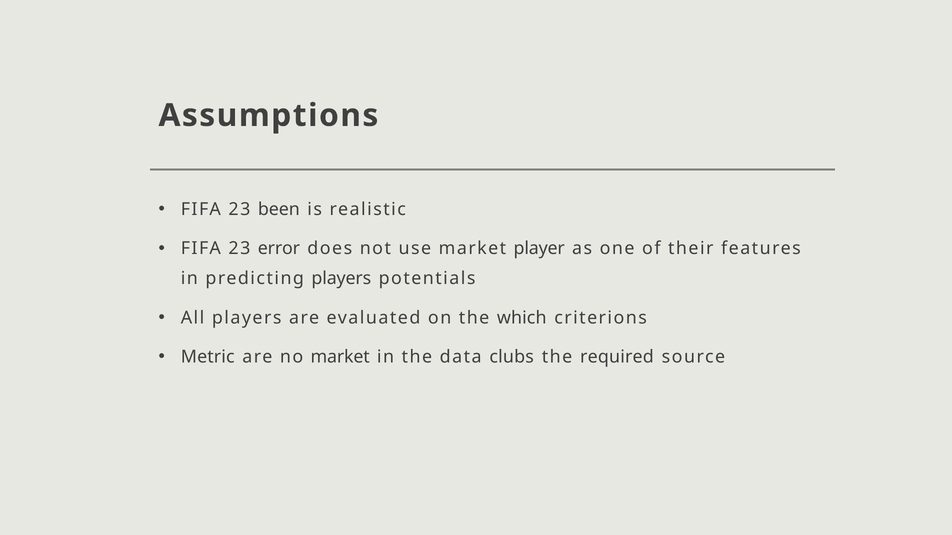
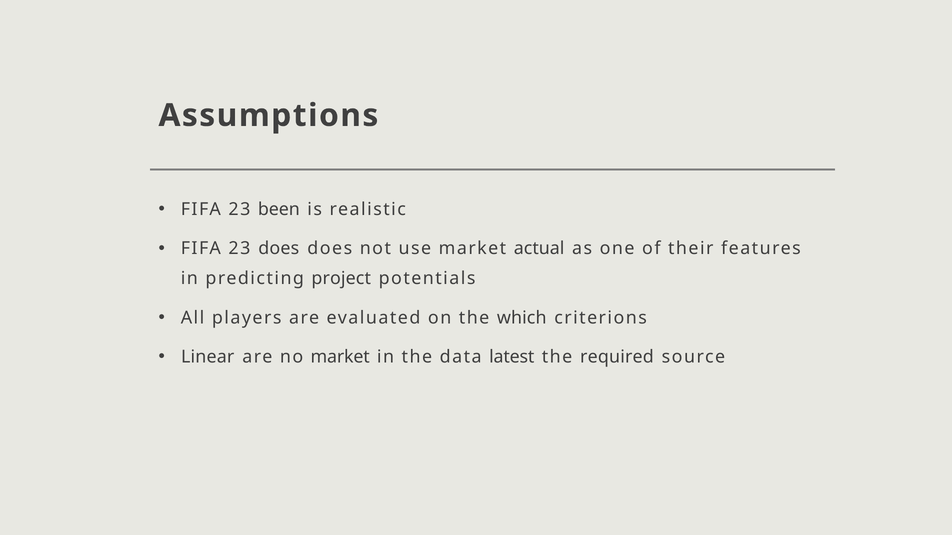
23 error: error -> does (279, 249)
player: player -> actual (539, 249)
predicting players: players -> project (341, 279)
Metric: Metric -> Linear (208, 357)
clubs: clubs -> latest (512, 357)
